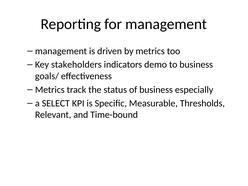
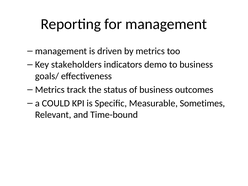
especially: especially -> outcomes (194, 90)
SELECT: SELECT -> COULD (56, 103)
Thresholds: Thresholds -> Sometimes (202, 103)
